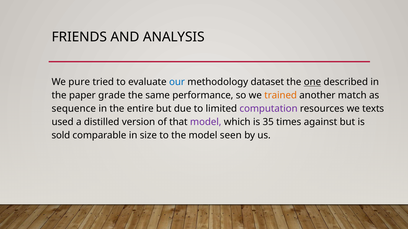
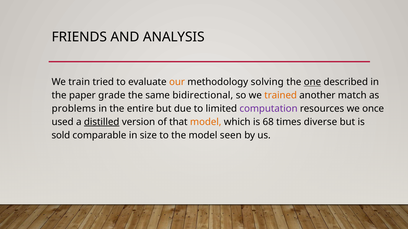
pure: pure -> train (79, 82)
our colour: blue -> orange (177, 82)
dataset: dataset -> solving (267, 82)
performance: performance -> bidirectional (203, 96)
sequence: sequence -> problems (74, 109)
texts: texts -> once (373, 109)
distilled underline: none -> present (102, 122)
model colour: purple -> orange (206, 122)
35: 35 -> 68 (268, 122)
against: against -> diverse (320, 122)
